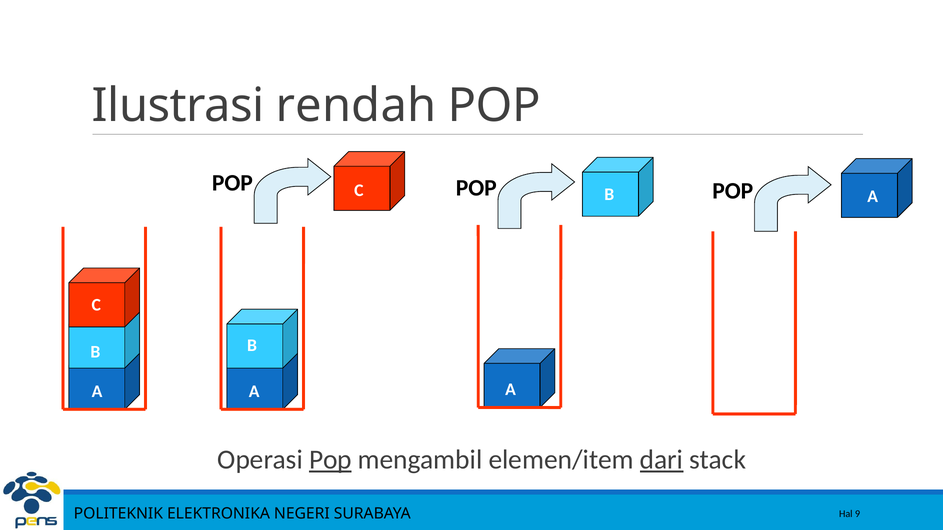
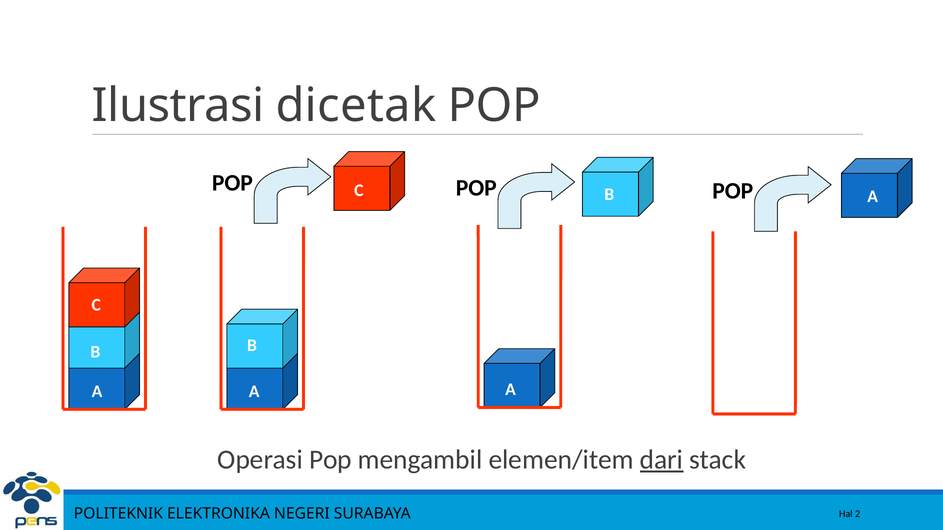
rendah: rendah -> dicetak (356, 106)
Pop underline: present -> none (330, 460)
9: 9 -> 2 (858, 514)
